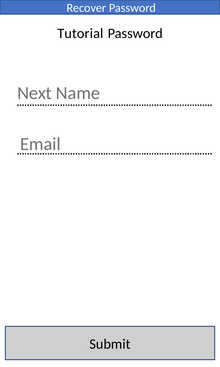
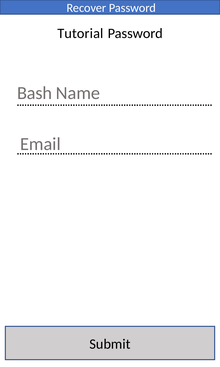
Next: Next -> Bash (35, 93)
